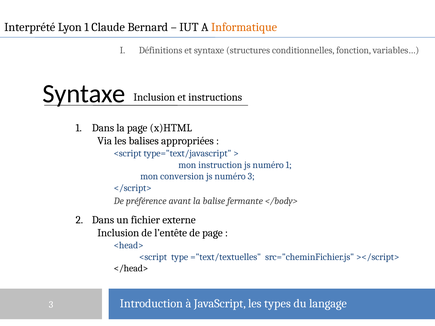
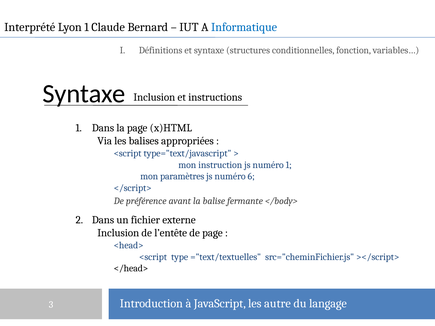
Informatique colour: orange -> blue (244, 27)
conversion: conversion -> paramètres (182, 177)
numéro 3: 3 -> 6 (251, 177)
types: types -> autre (277, 304)
